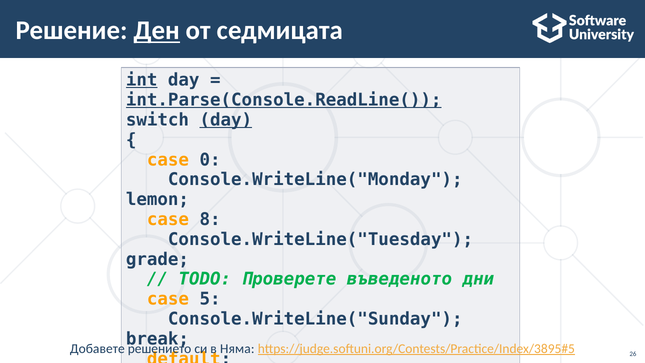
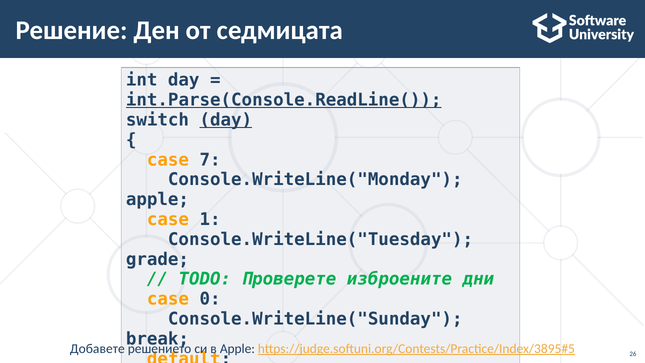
Ден underline: present -> none (157, 31)
int underline: present -> none (142, 80)
0: 0 -> 7 (210, 160)
lemon: lemon -> apple (157, 199)
8: 8 -> 1 (210, 219)
въведеното: въведеното -> изброените (399, 279)
5: 5 -> 0 (210, 299)
Няма: Няма -> Apple (237, 348)
